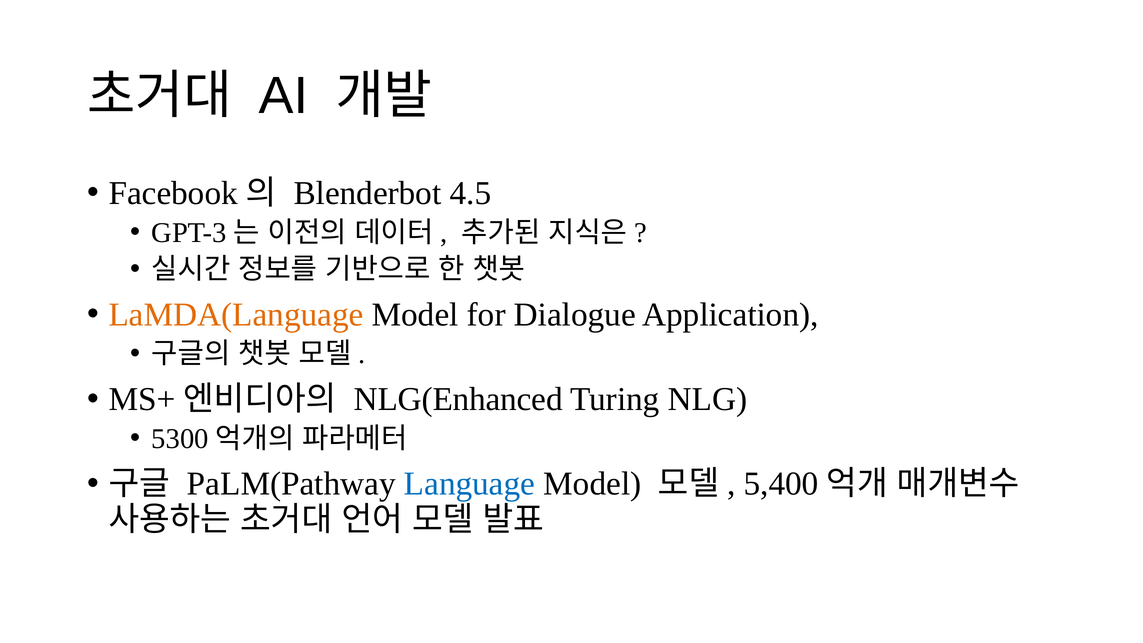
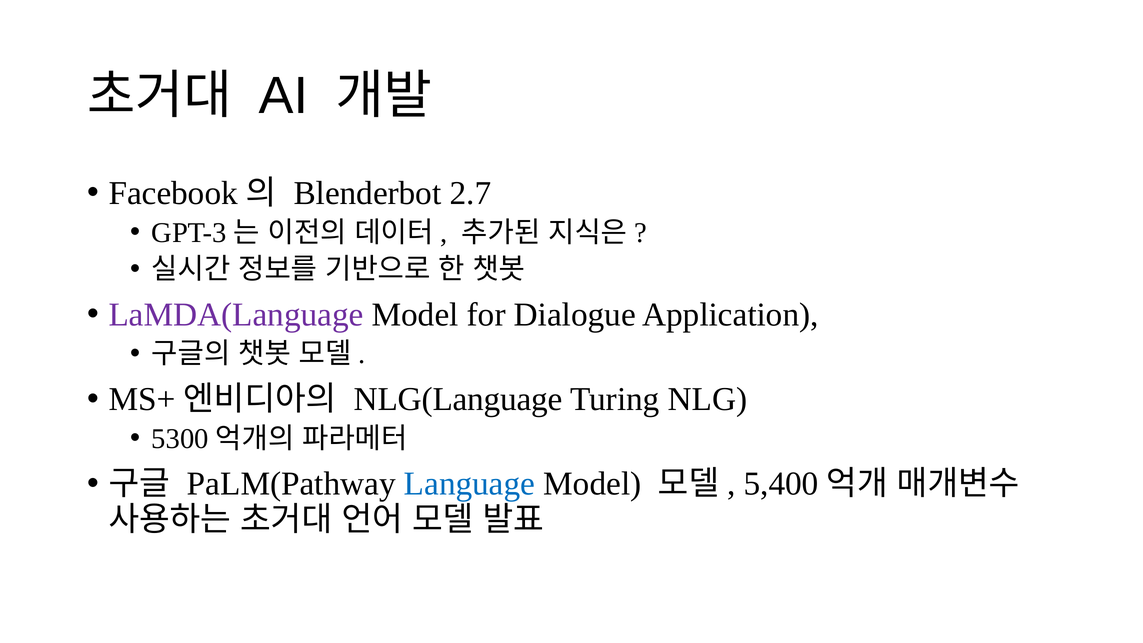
4.5: 4.5 -> 2.7 (470, 193)
LaMDA(Language colour: orange -> purple (236, 315)
NLG(Enhanced: NLG(Enhanced -> NLG(Language (458, 399)
